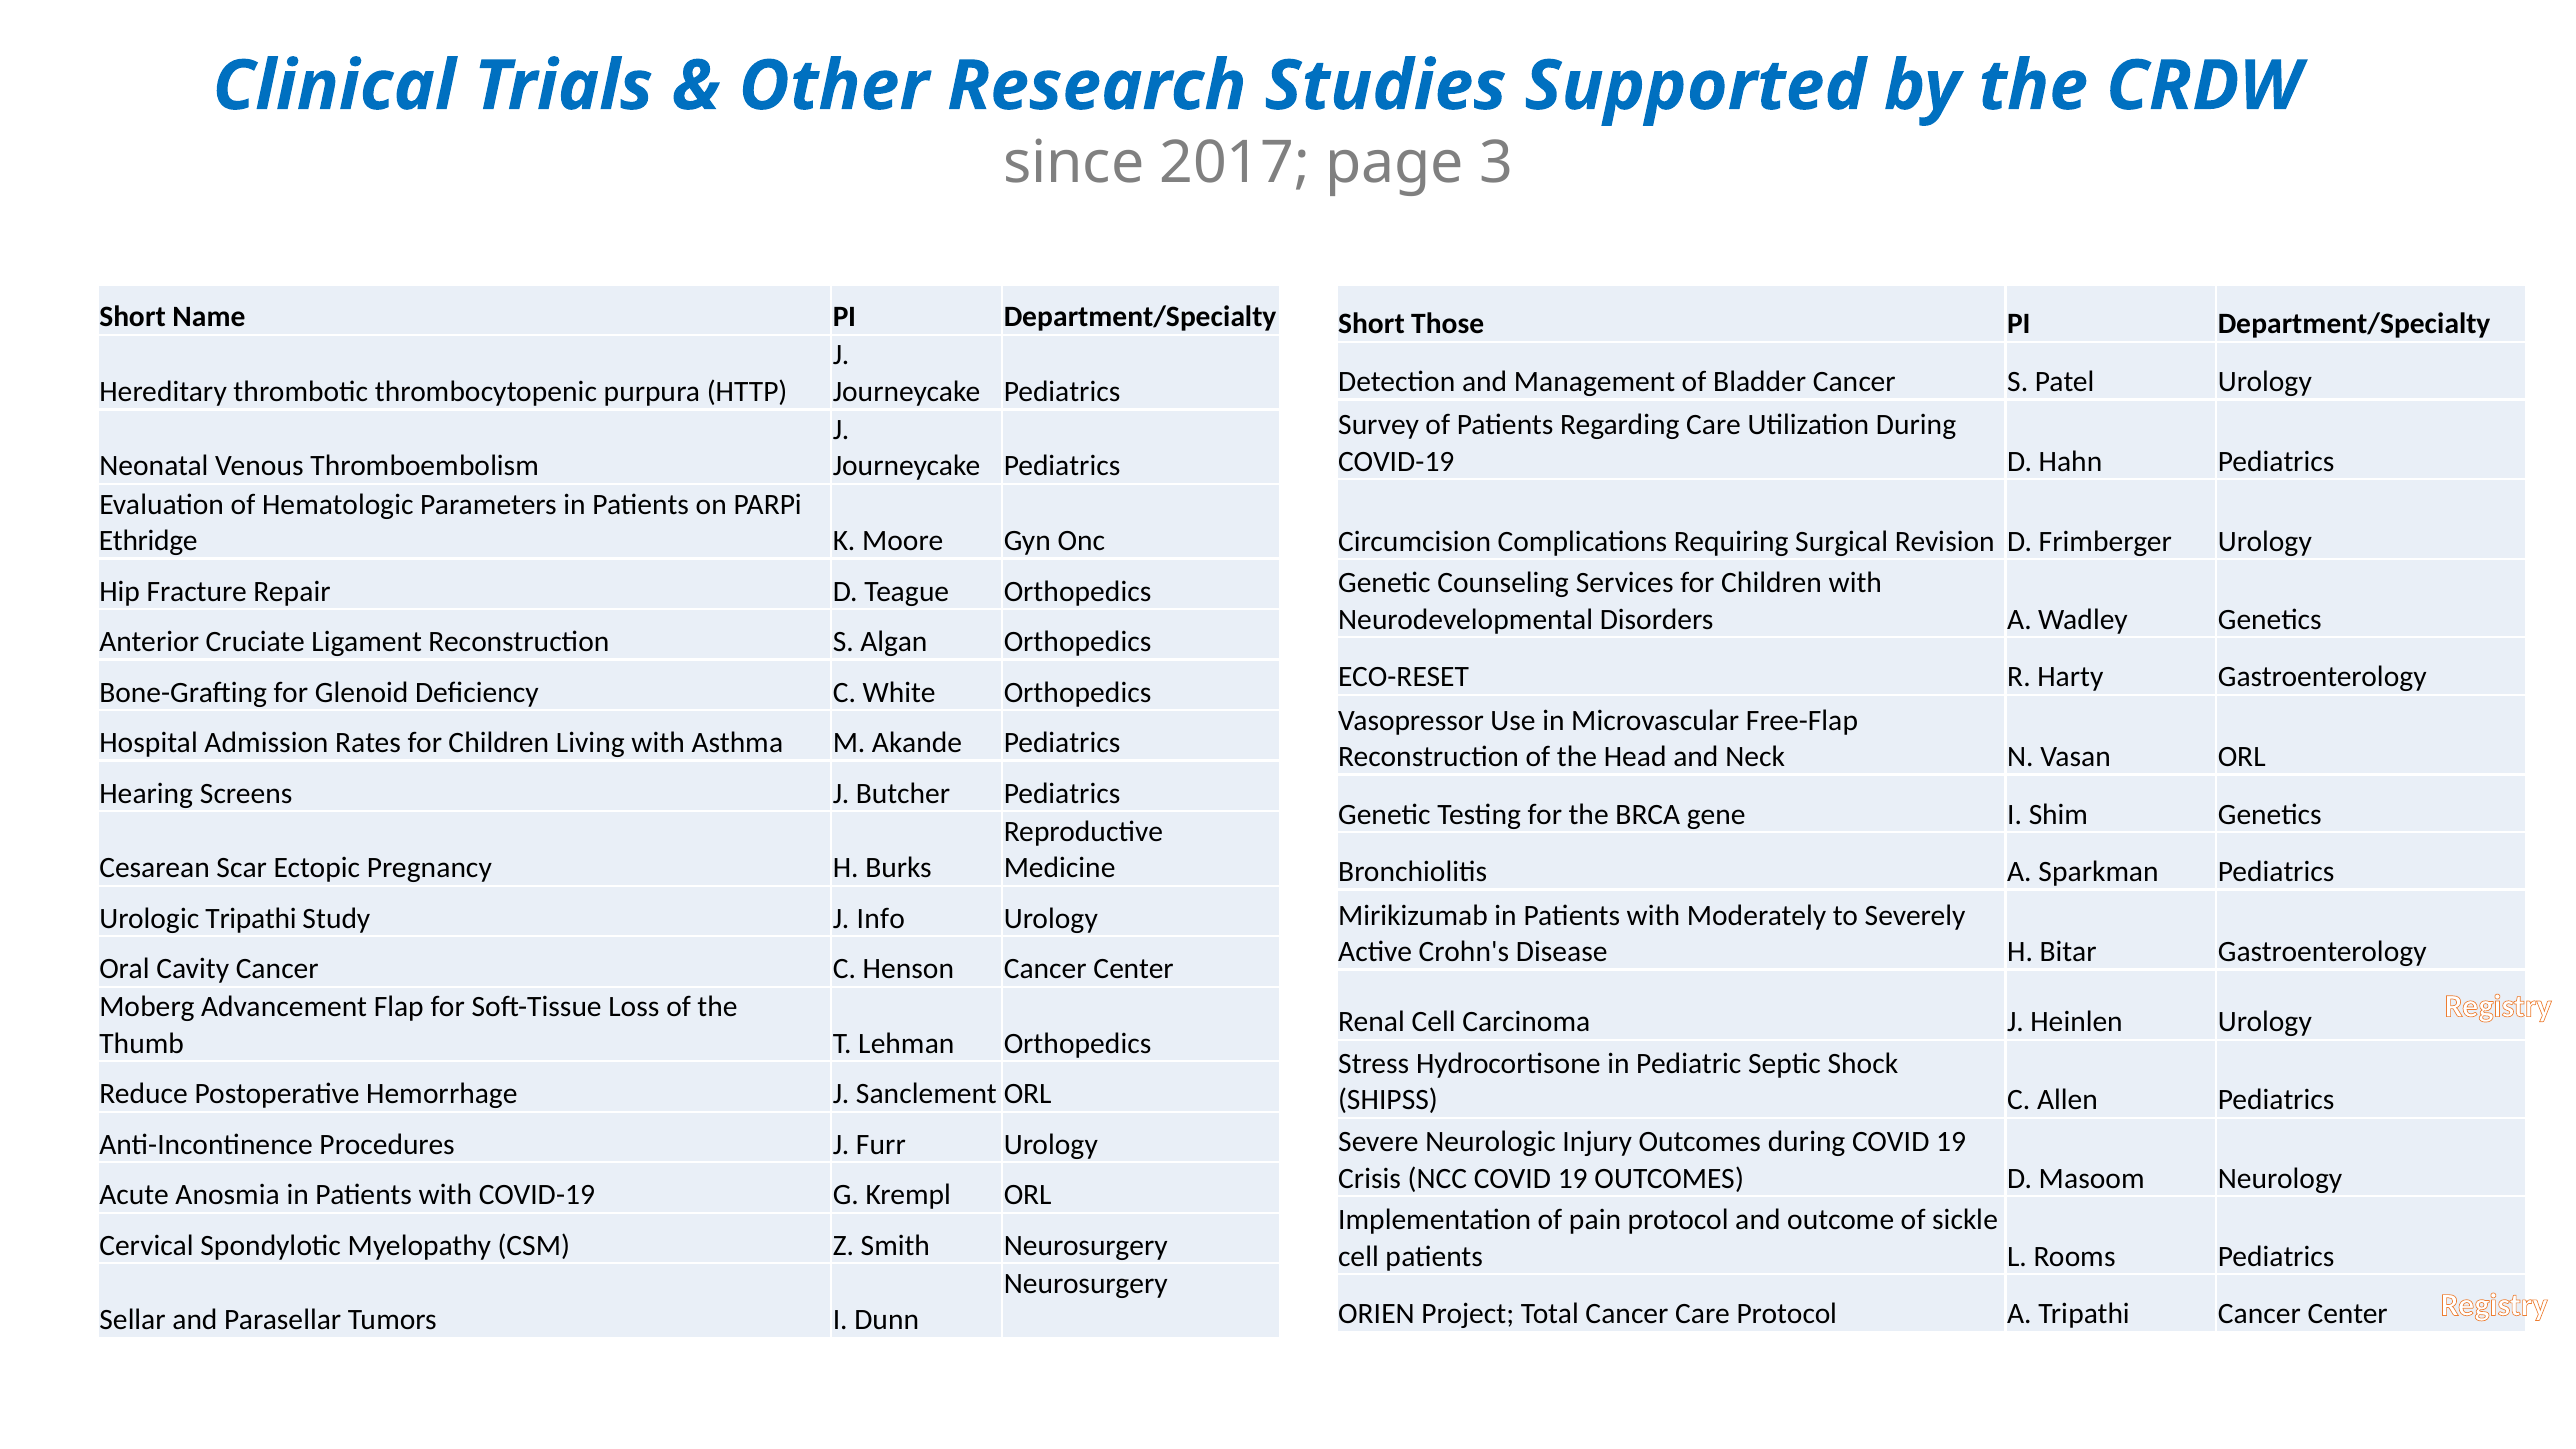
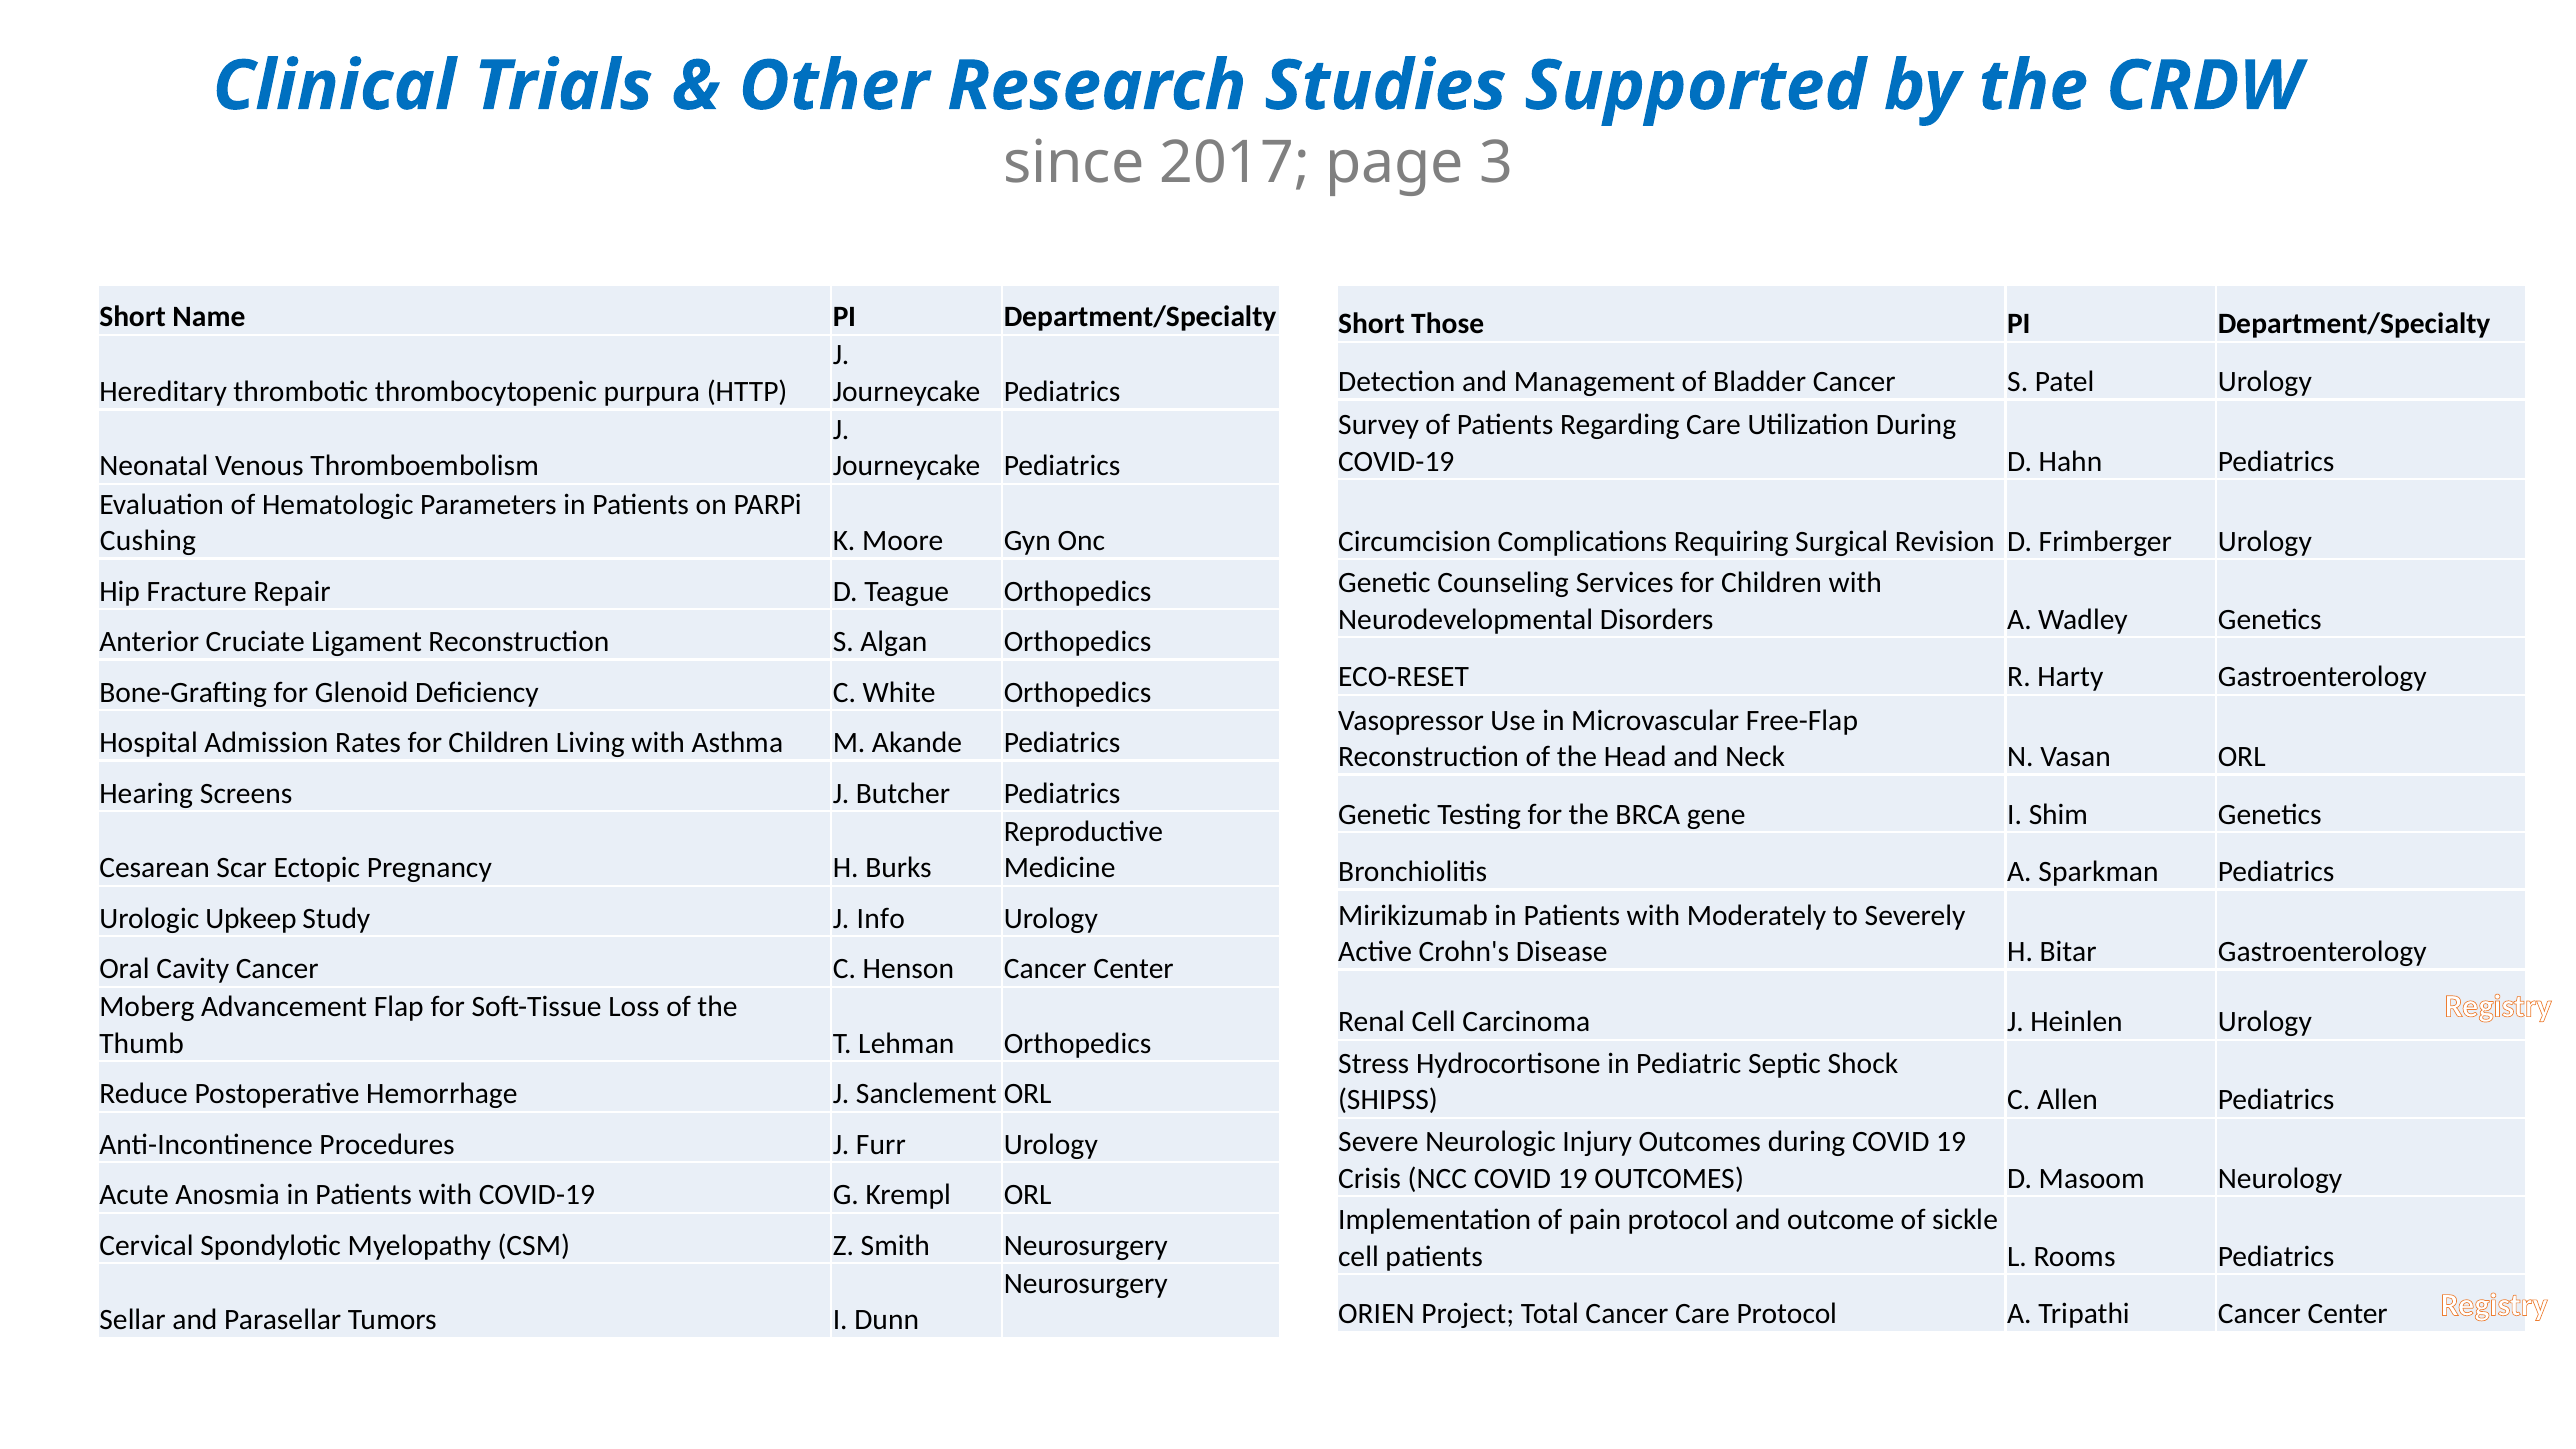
Ethridge: Ethridge -> Cushing (148, 541)
Urologic Tripathi: Tripathi -> Upkeep (251, 918)
